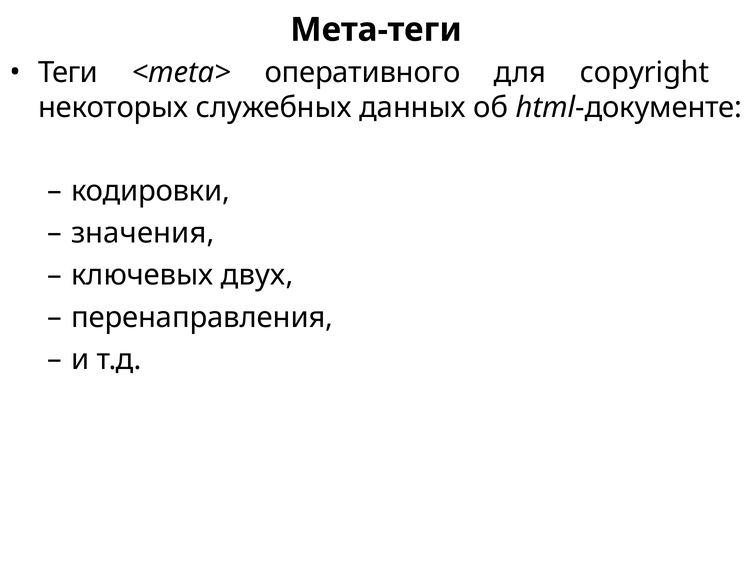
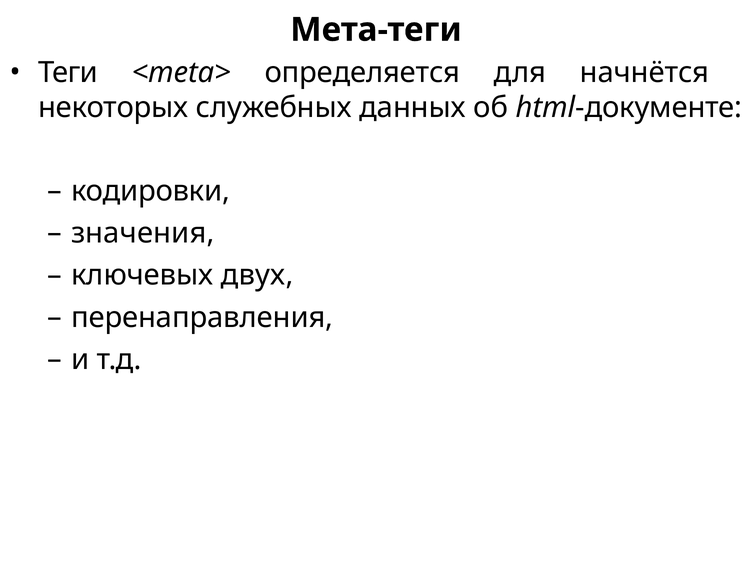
оперативного: оперативного -> определяется (363, 72)
copyright: copyright -> начнётся (645, 72)
